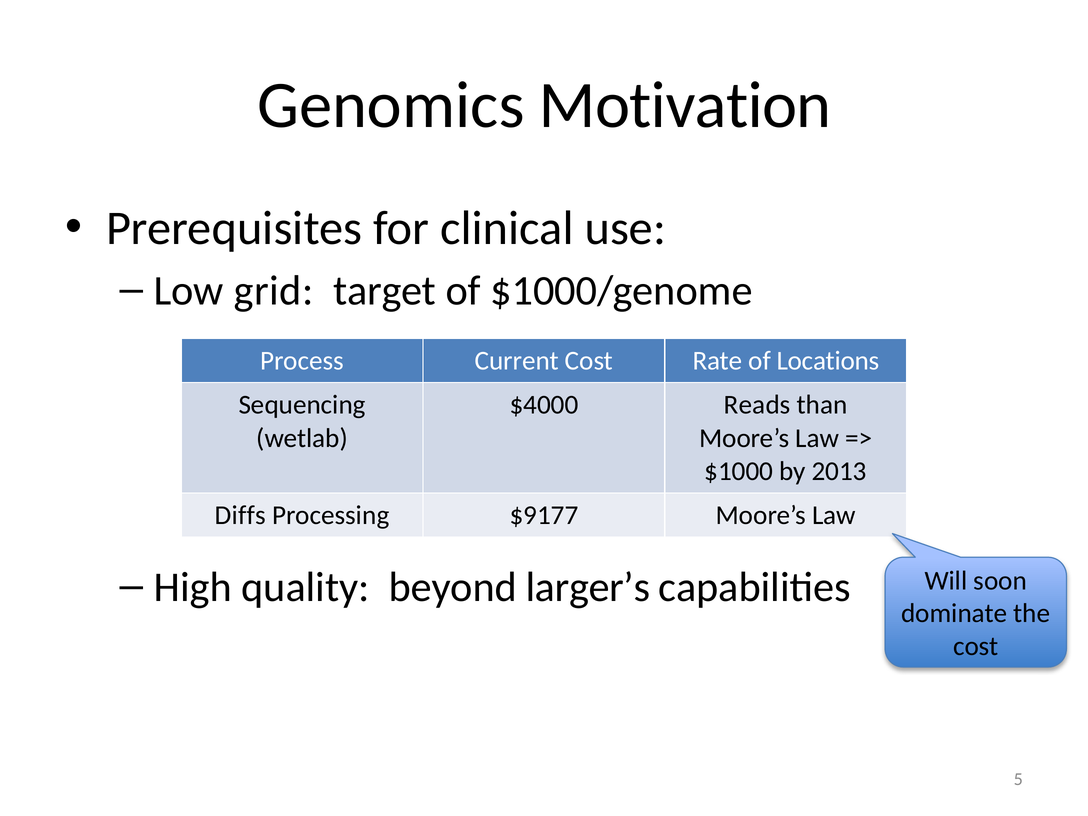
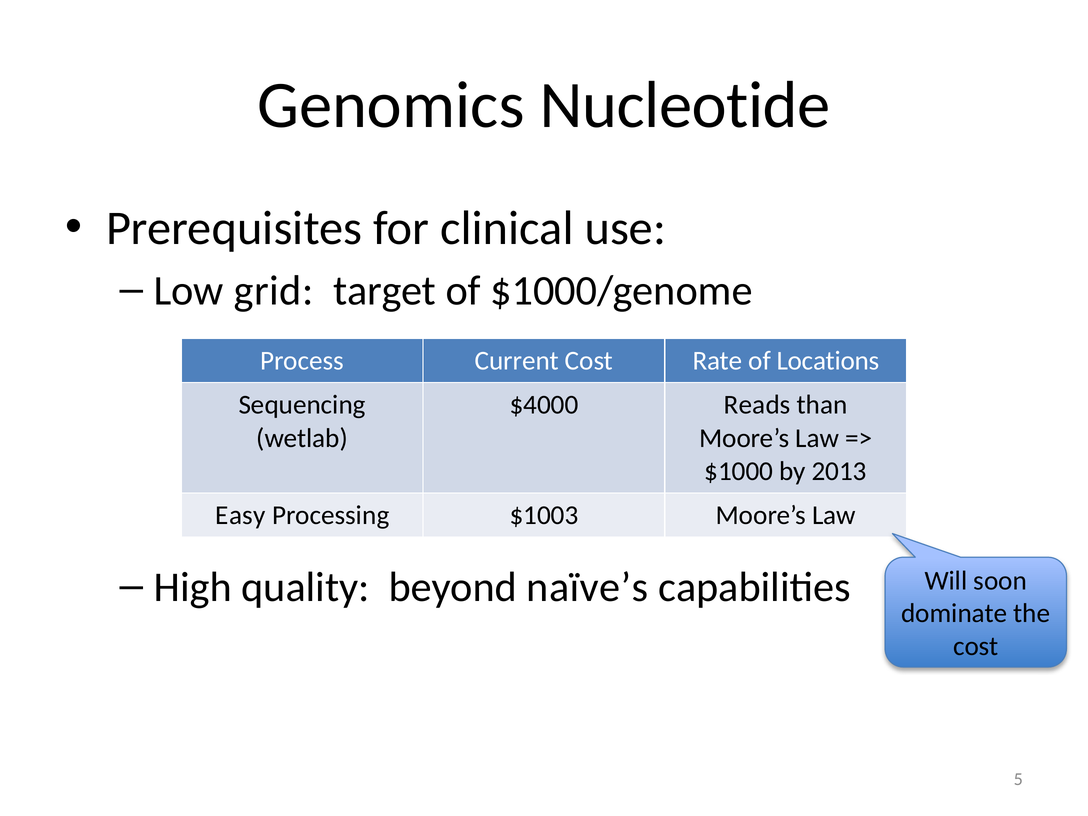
Motivation: Motivation -> Nucleotide (685, 105)
Diffs: Diffs -> Easy (241, 515)
$9177: $9177 -> $1003 (544, 515)
larger’s: larger’s -> naïve’s (587, 587)
